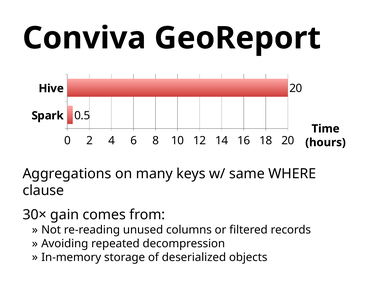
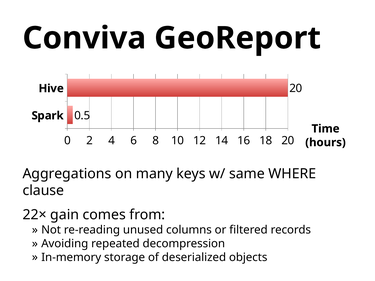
30×: 30× -> 22× (35, 215)
